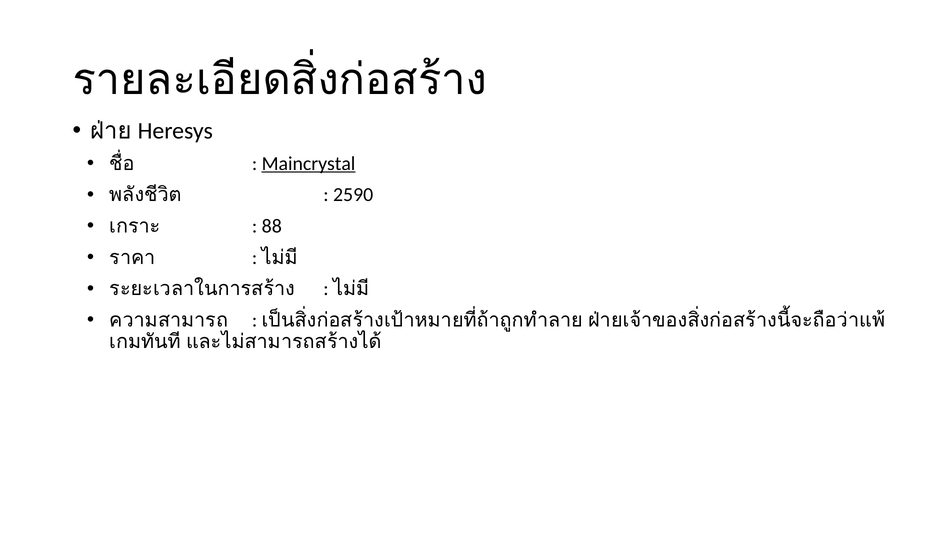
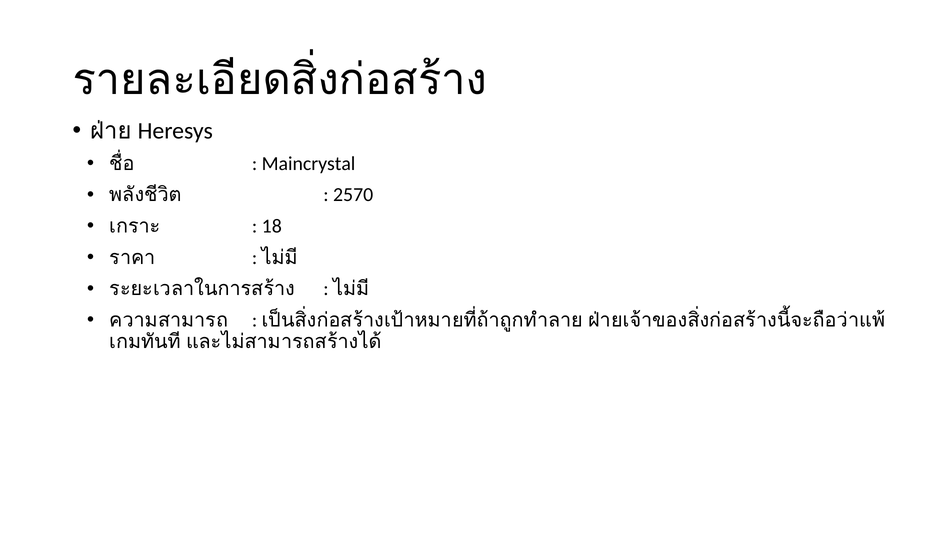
Maincrystal underline: present -> none (309, 163)
2590: 2590 -> 2570 (353, 195)
88: 88 -> 18 (272, 226)
